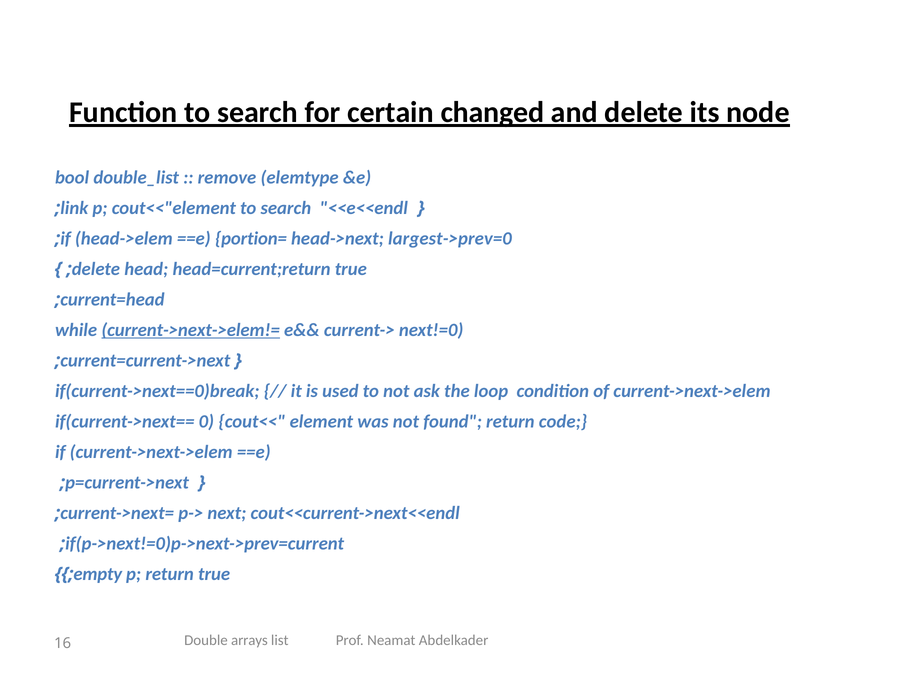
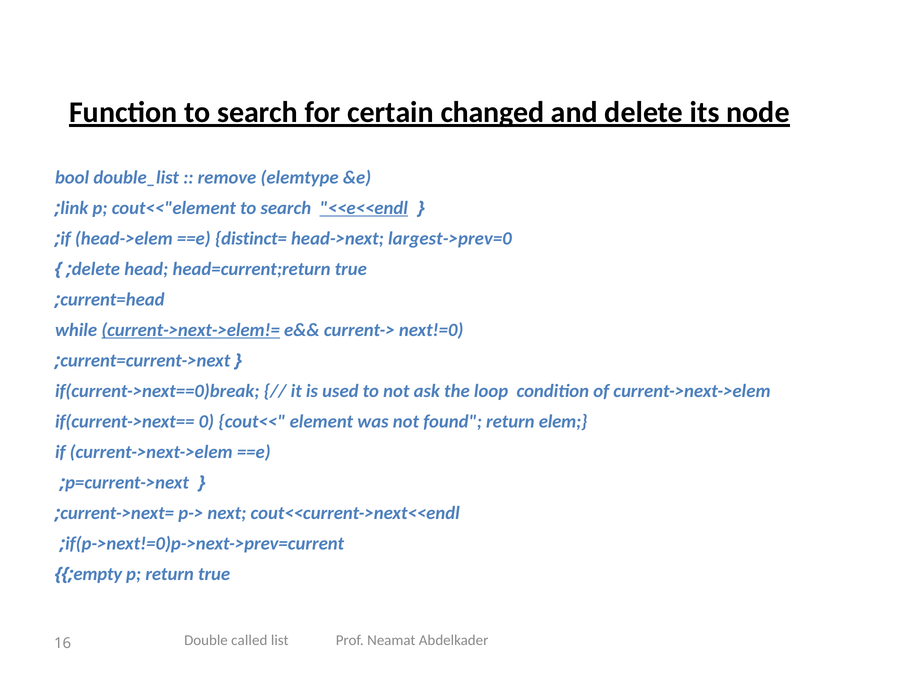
<<e<<endl underline: none -> present (364, 208)
portion=: portion= -> distinct= (251, 238)
code: code -> elem (563, 421)
arrays: arrays -> called (249, 640)
